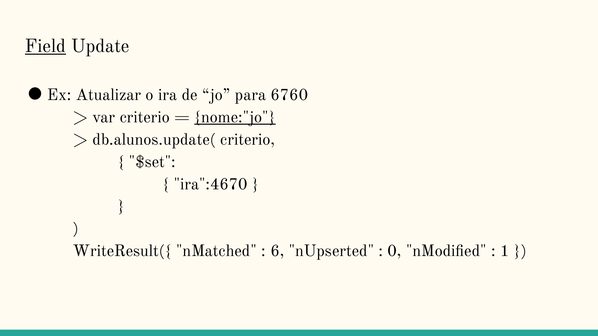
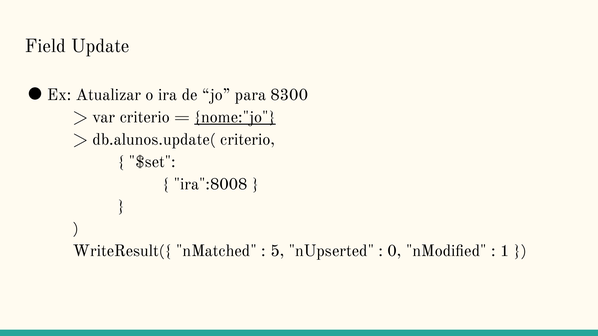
Field underline: present -> none (45, 46)
6760: 6760 -> 8300 (289, 95)
ira":4670: ira":4670 -> ira":8008 (211, 184)
6: 6 -> 5 (277, 251)
